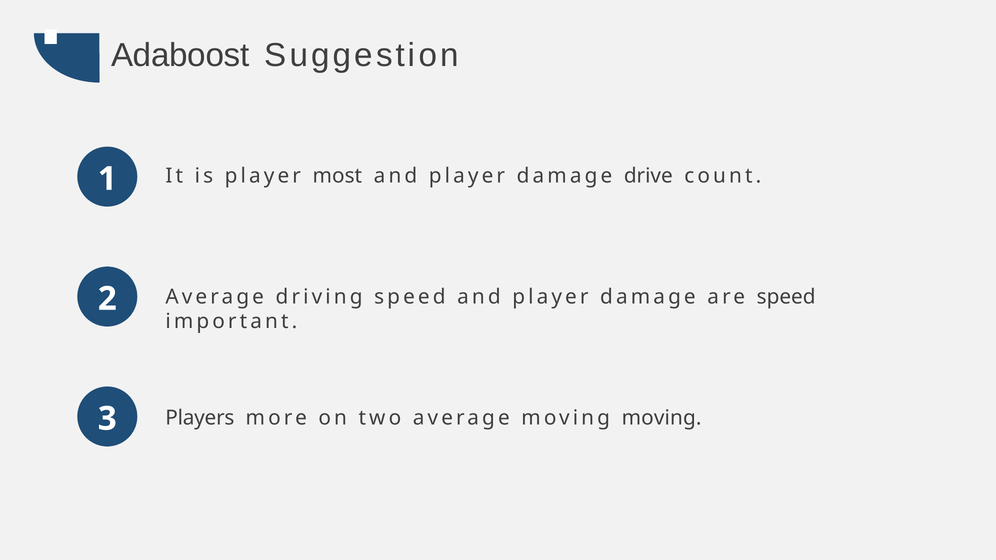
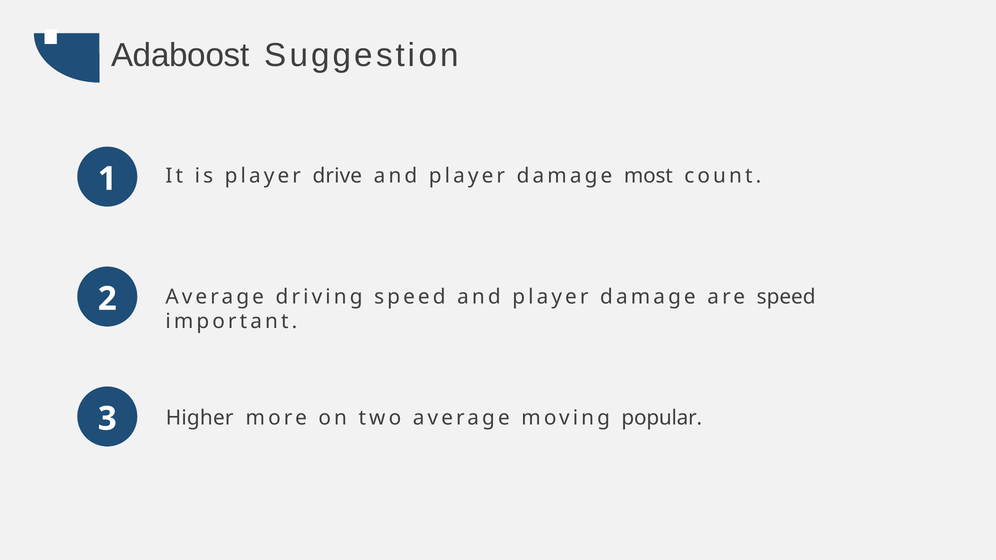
most: most -> drive (337, 176)
drive: drive -> most (648, 176)
Players: Players -> Higher (200, 418)
moving moving: moving -> popular (662, 418)
